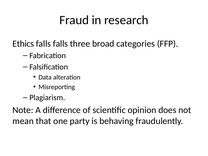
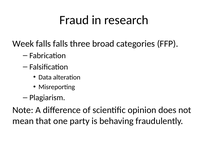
Ethics: Ethics -> Week (23, 44)
